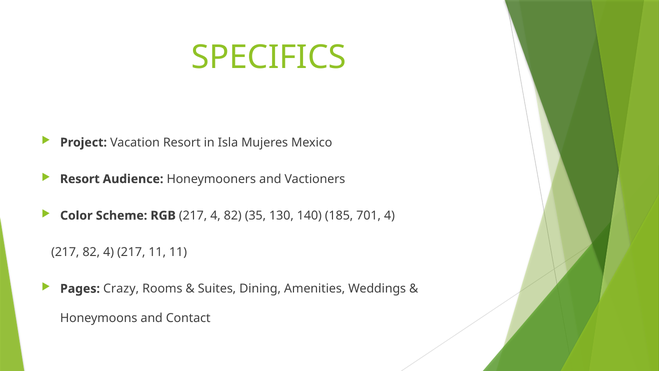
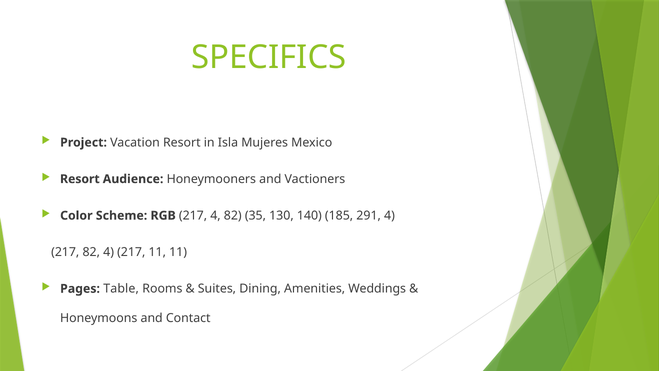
701: 701 -> 291 (369, 215)
Crazy: Crazy -> Table (121, 288)
